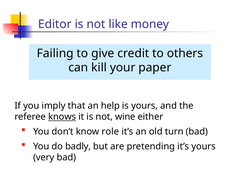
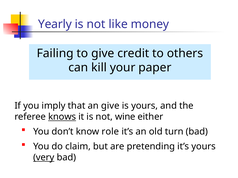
Editor: Editor -> Yearly (55, 24)
an help: help -> give (110, 106)
badly: badly -> claim (78, 147)
very underline: none -> present (44, 158)
